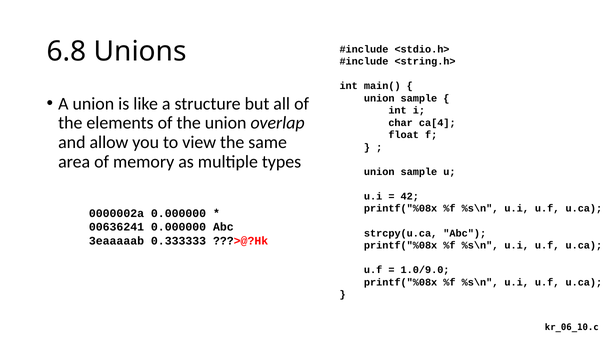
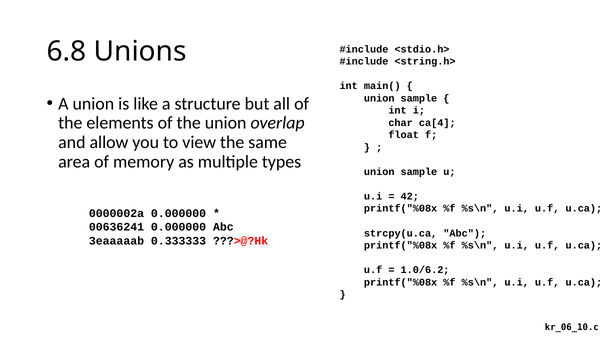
1.0/9.0: 1.0/9.0 -> 1.0/6.2 (425, 270)
